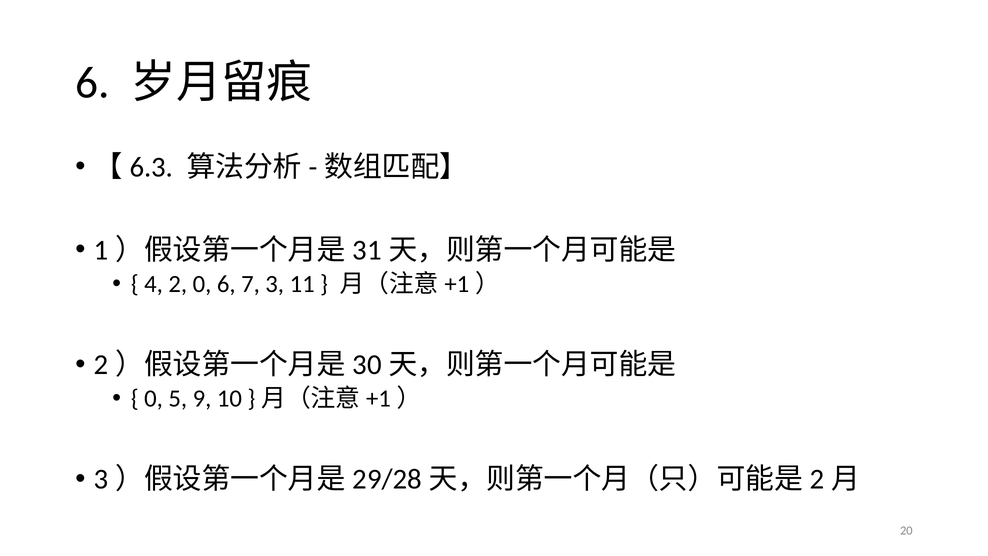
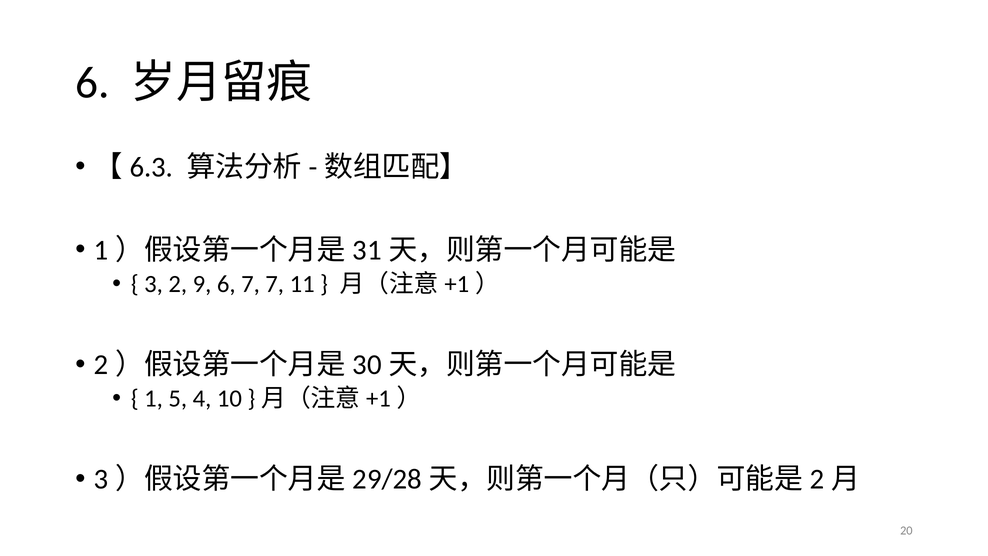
4: 4 -> 3 (154, 284)
2 0: 0 -> 9 (202, 284)
7 3: 3 -> 7 (275, 284)
0: 0 -> 1 (154, 399)
9: 9 -> 4 (202, 399)
